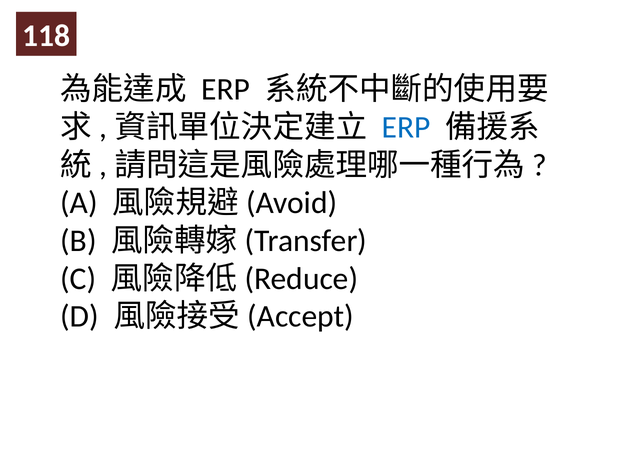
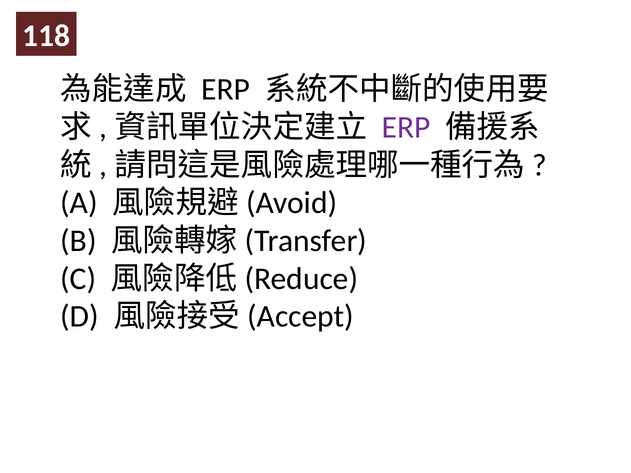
ERP colour: blue -> purple (406, 127)
